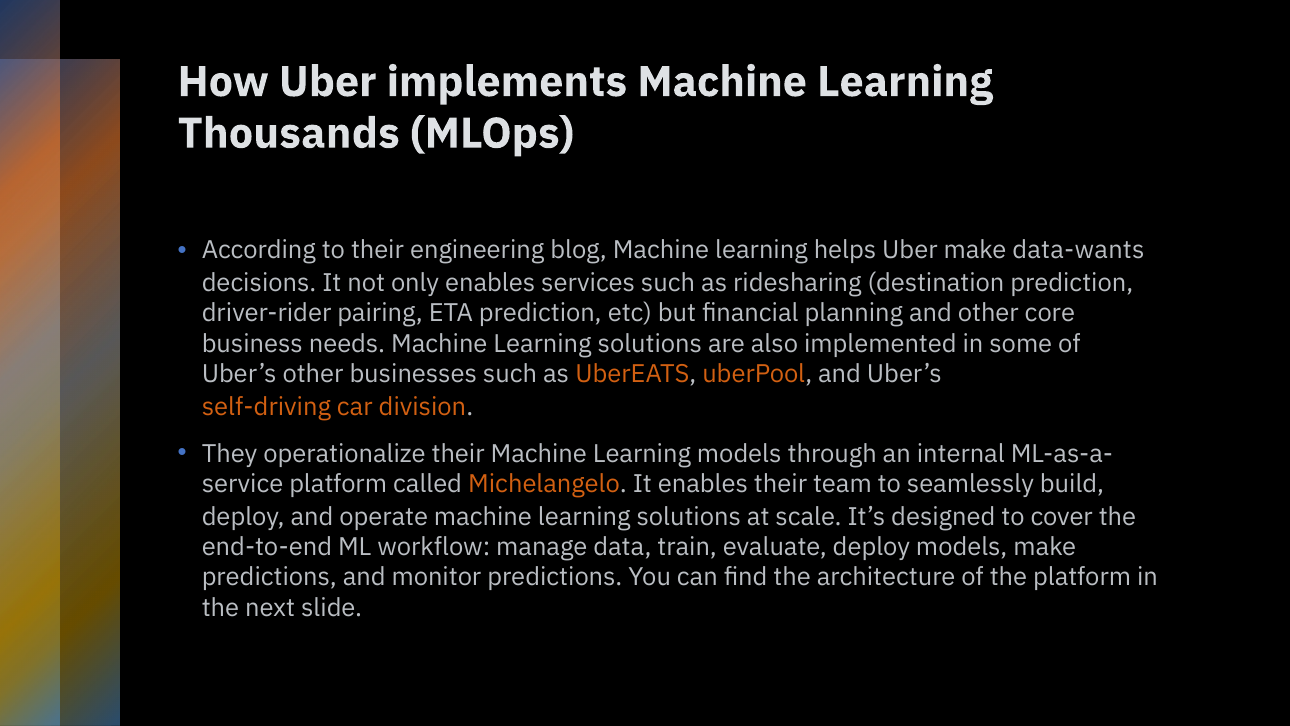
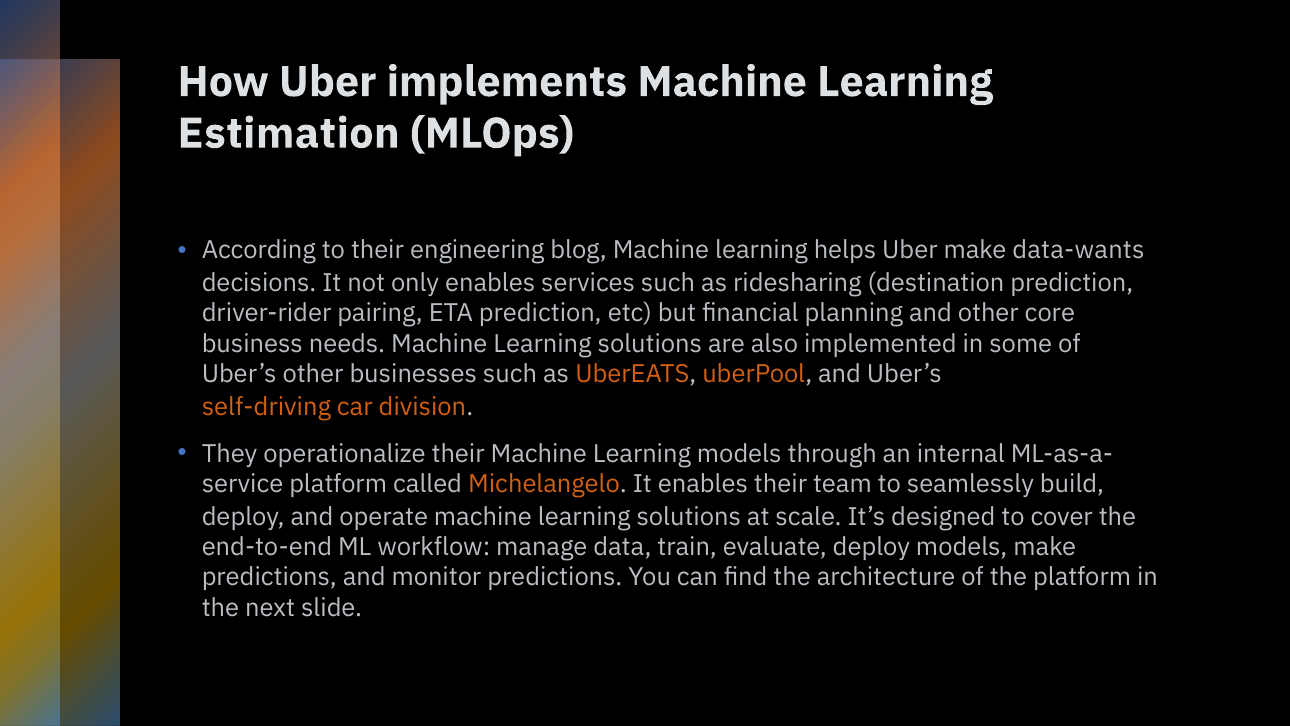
Thousands: Thousands -> Estimation (289, 133)
